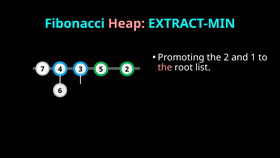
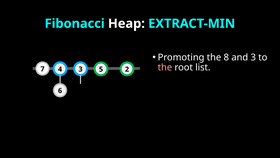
Heap colour: pink -> white (126, 24)
the 2: 2 -> 8 (226, 57)
and 1: 1 -> 3 (253, 57)
